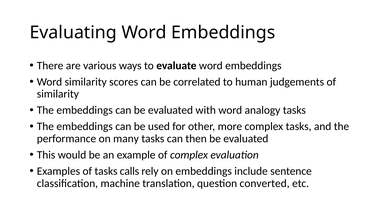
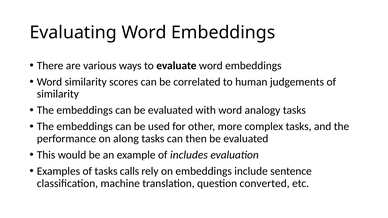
many: many -> along (126, 139)
of complex: complex -> includes (189, 155)
